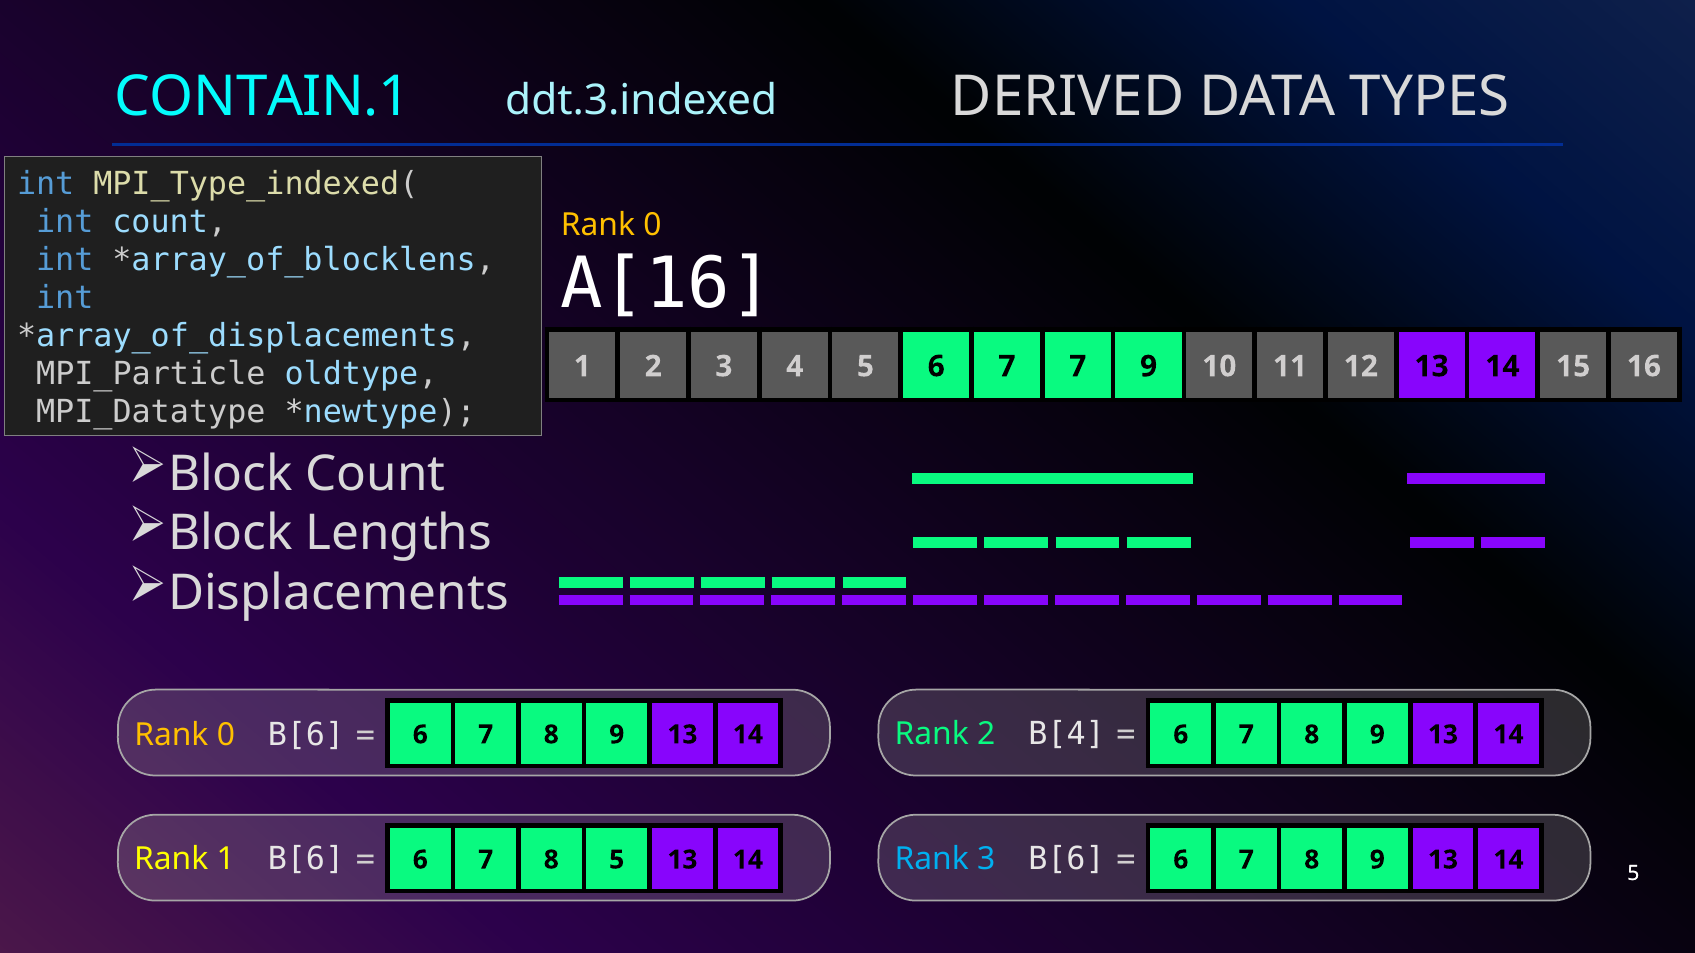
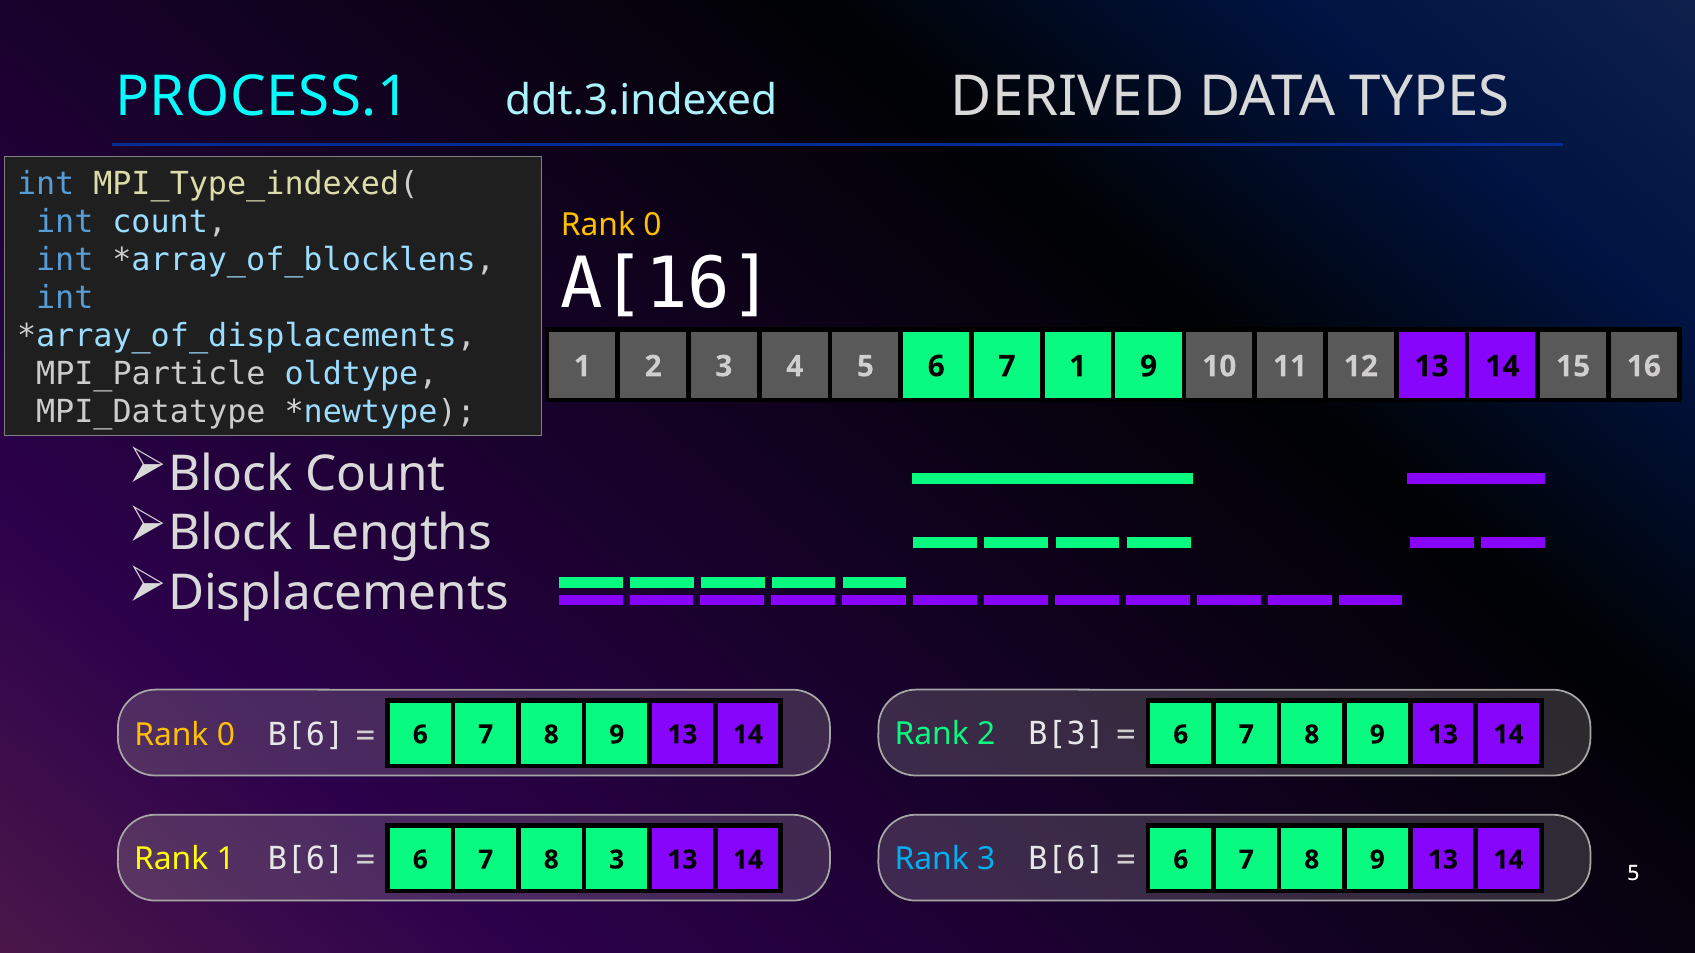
CONTAIN.1: CONTAIN.1 -> PROCESS.1 (262, 97)
7 7: 7 -> 1 (1078, 367)
B[4: B[4 -> B[3 (1067, 735)
8 5: 5 -> 3 (617, 860)
